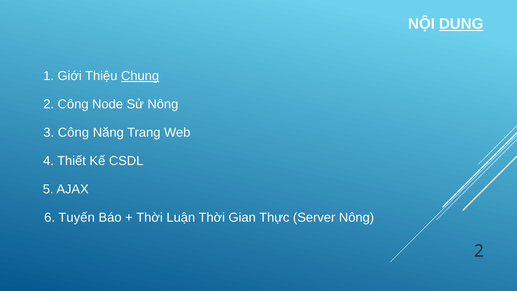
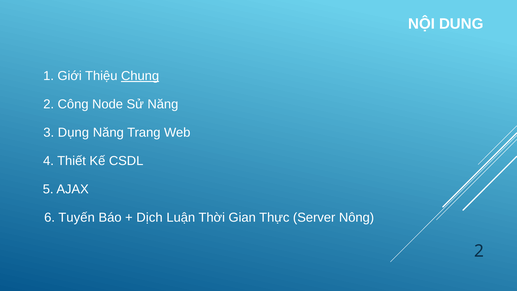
DUNG underline: present -> none (461, 24)
Sử Nông: Nông -> Năng (163, 104)
3 Công: Công -> Dụng (73, 132)
Thời: Thời -> Dịch (150, 217)
